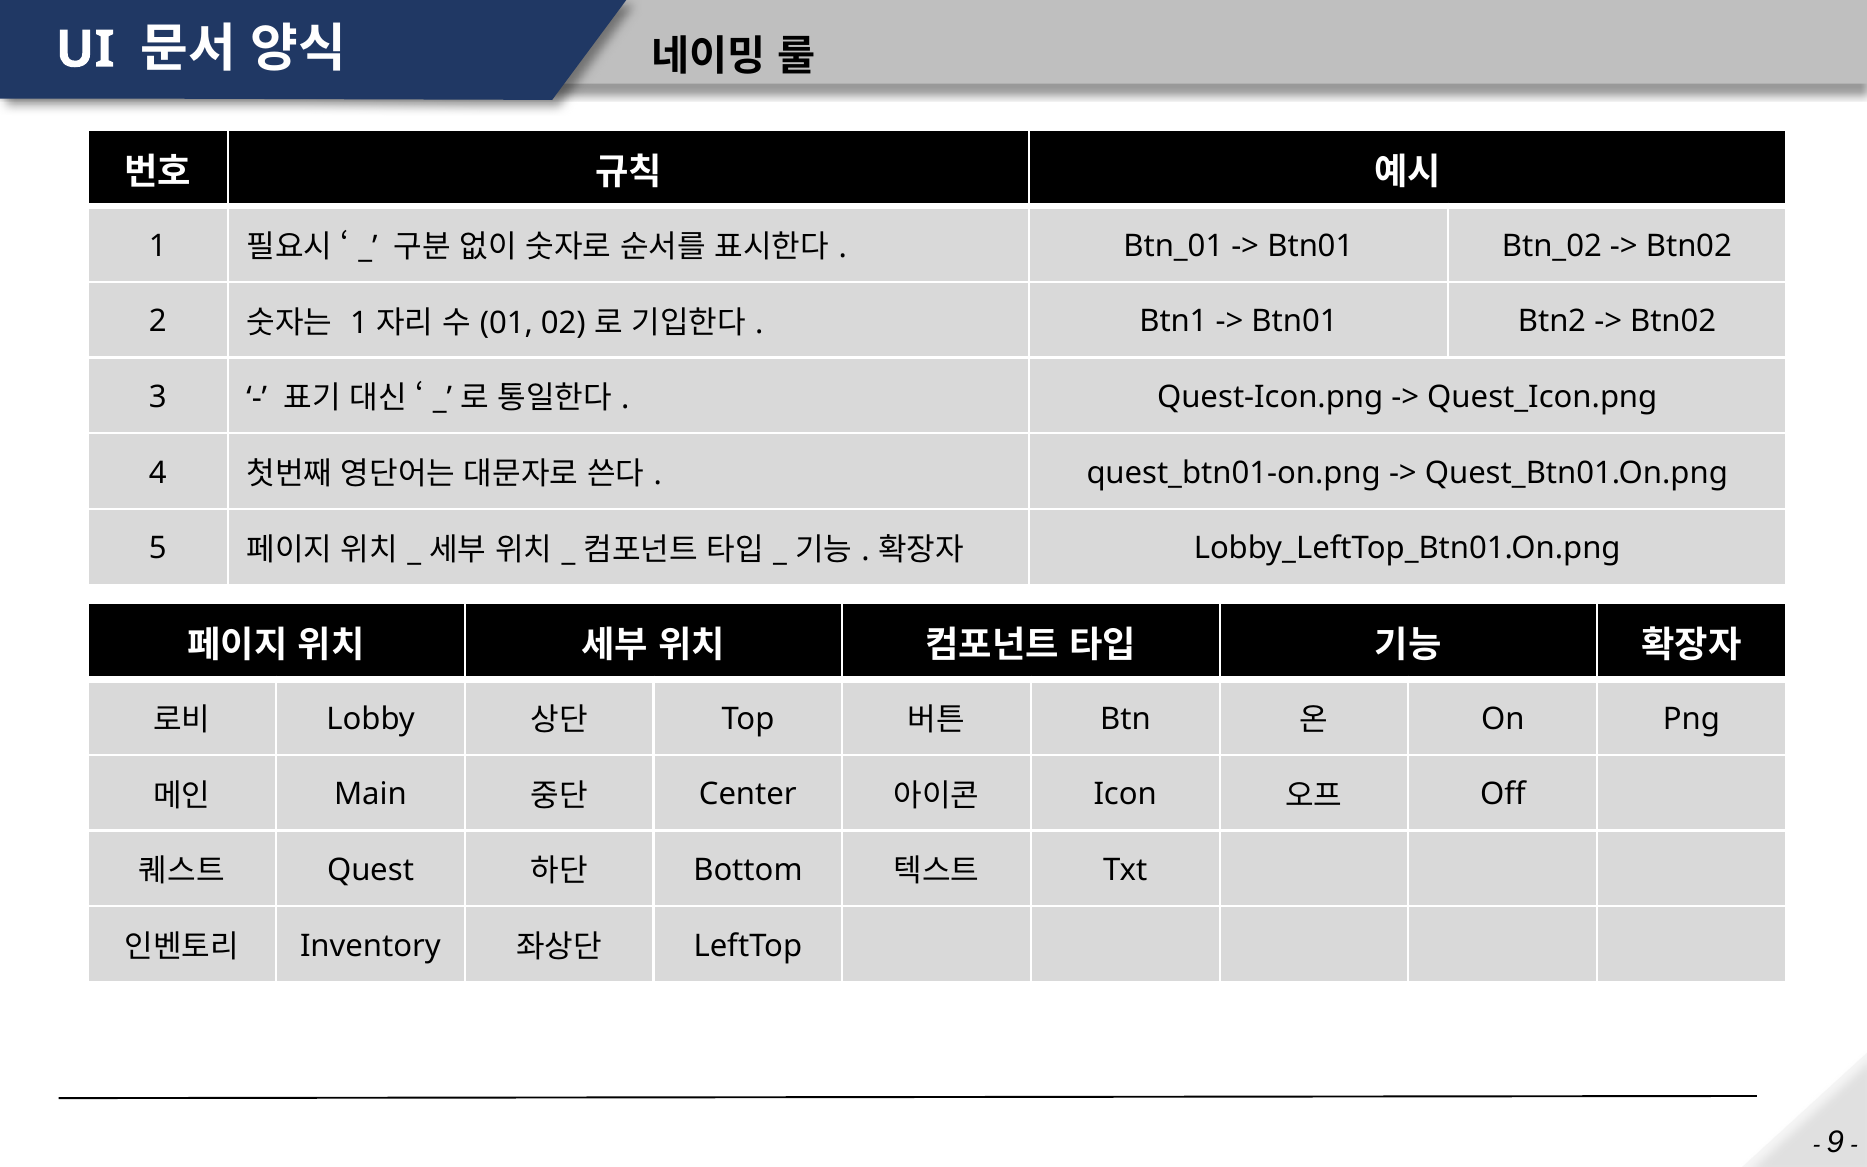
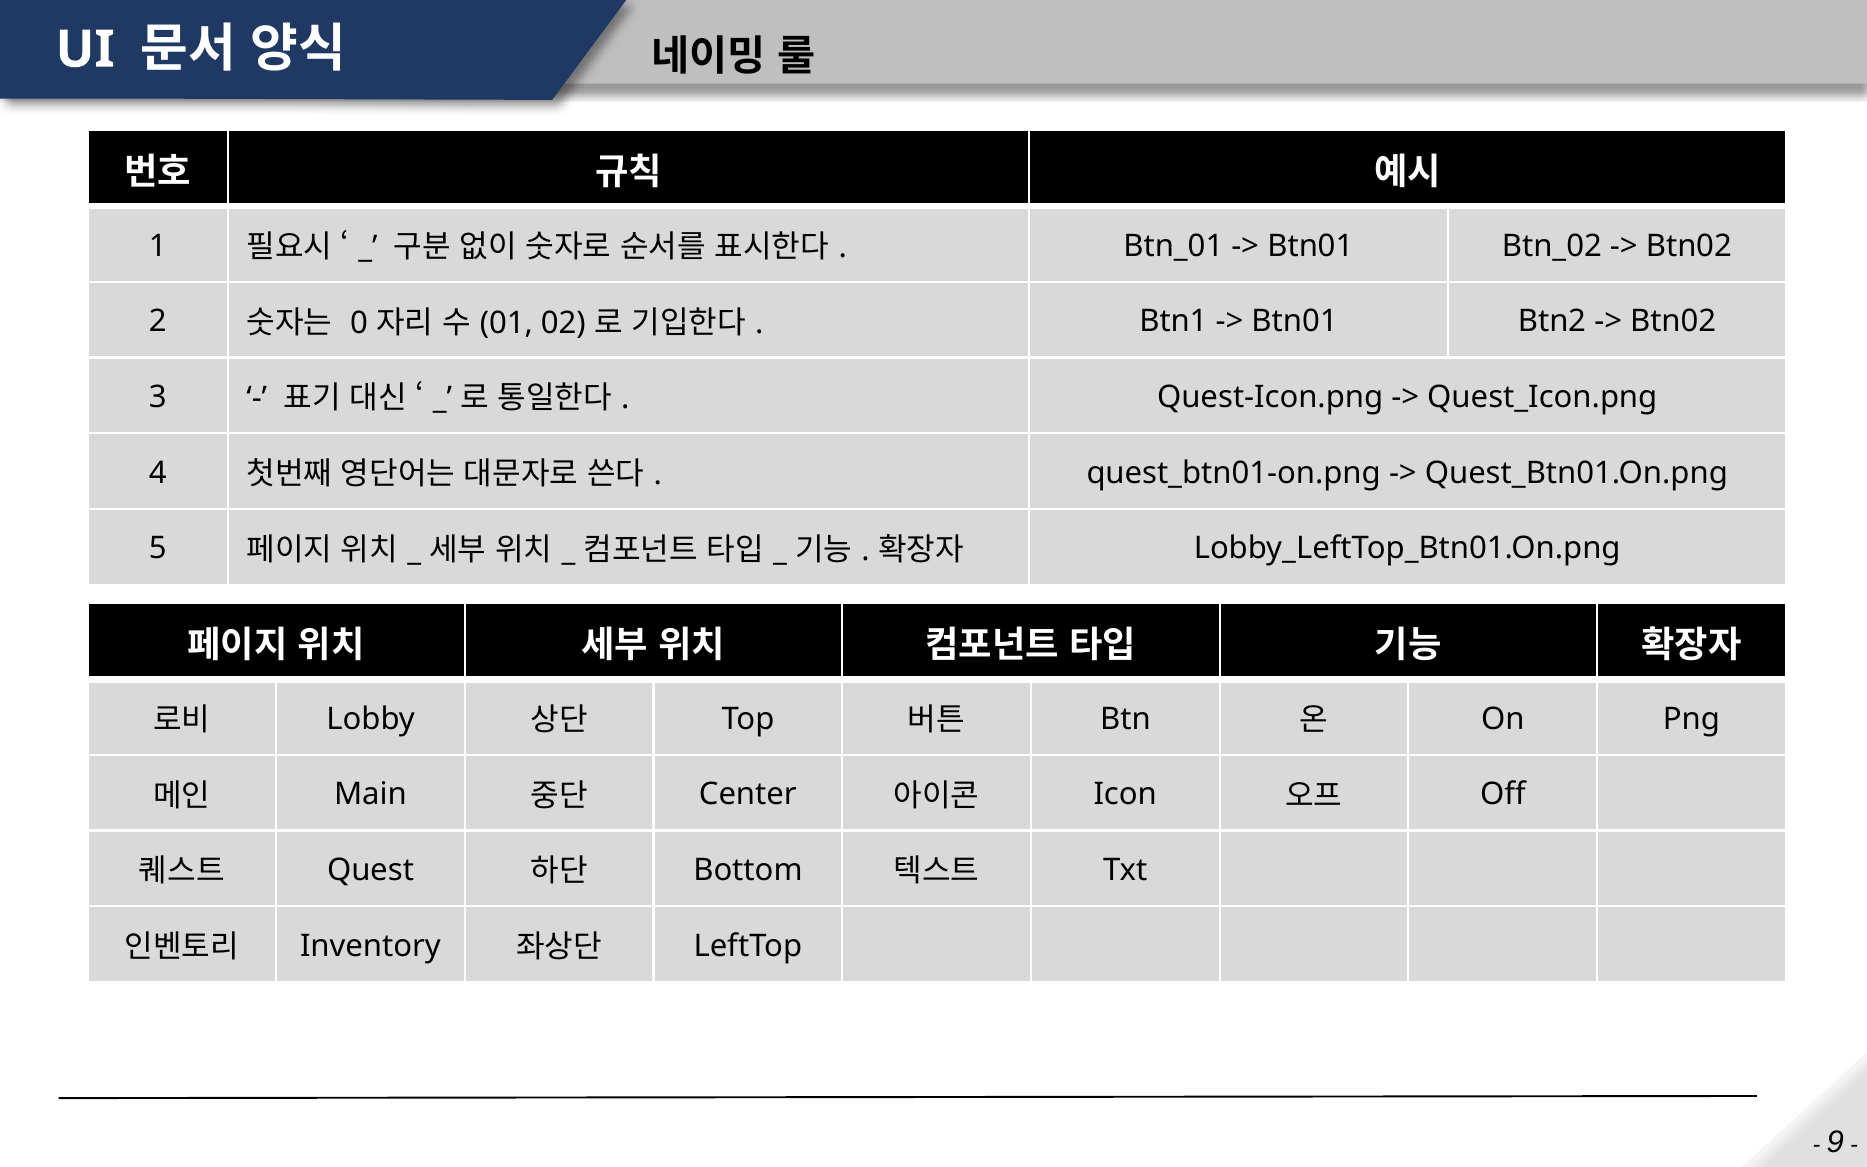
1: 1 -> 0 (359, 323)
